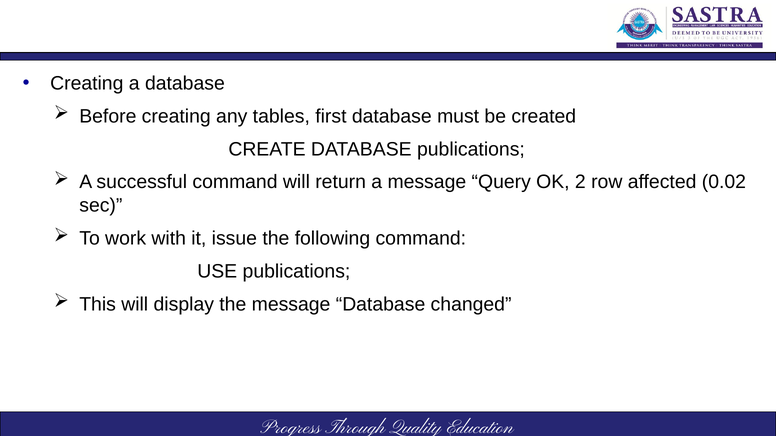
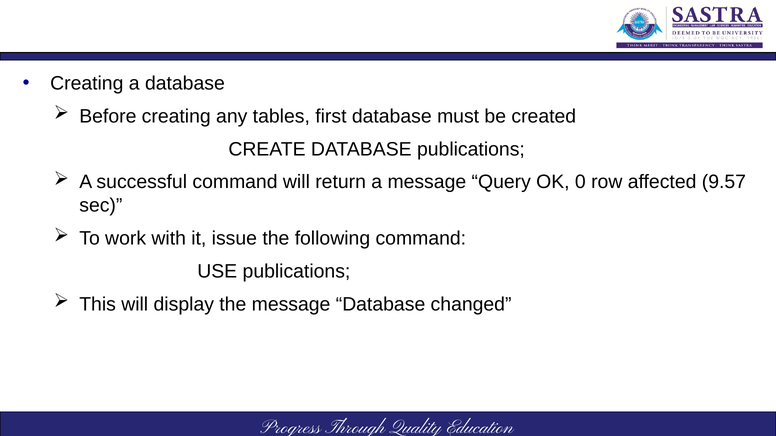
2: 2 -> 0 (580, 182)
0.02: 0.02 -> 9.57 (724, 182)
